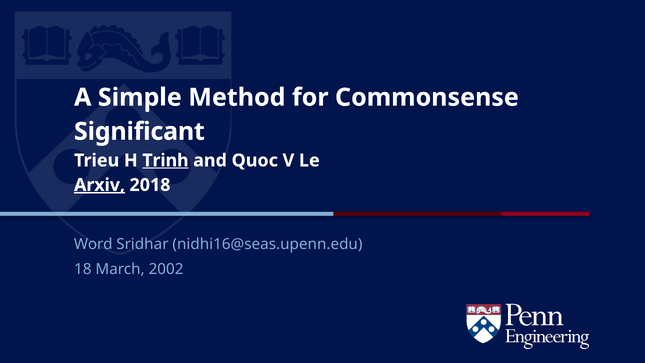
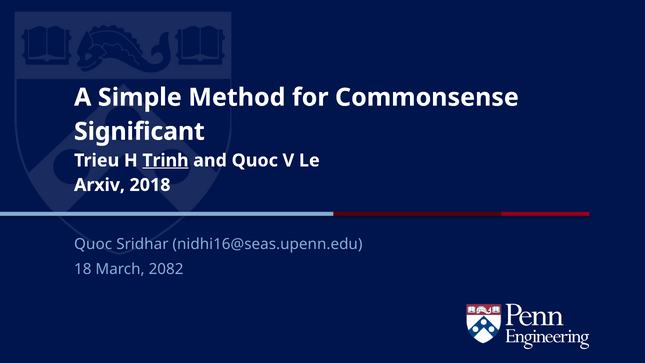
Arxiv underline: present -> none (100, 185)
Word: Word -> Quoc (93, 244)
2002: 2002 -> 2082 (166, 269)
